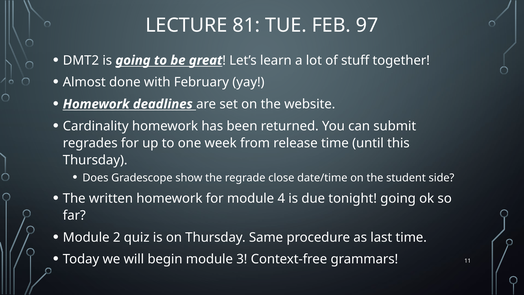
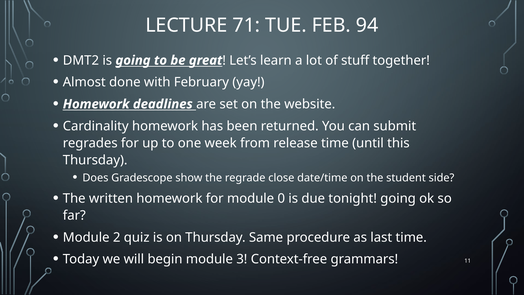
81: 81 -> 71 (246, 25)
97: 97 -> 94 (367, 25)
4: 4 -> 0 (281, 198)
